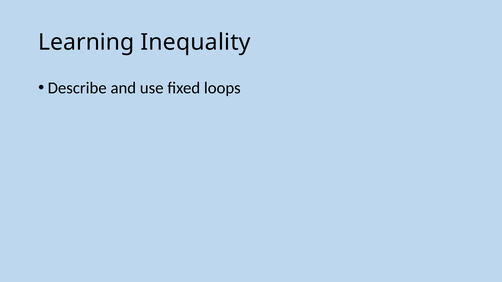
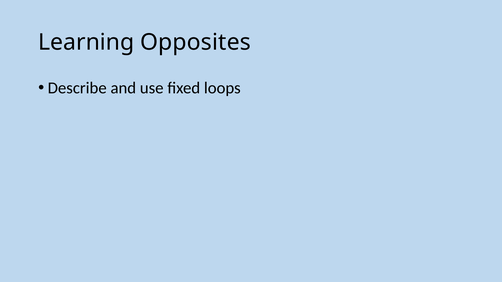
Inequality: Inequality -> Opposites (196, 42)
